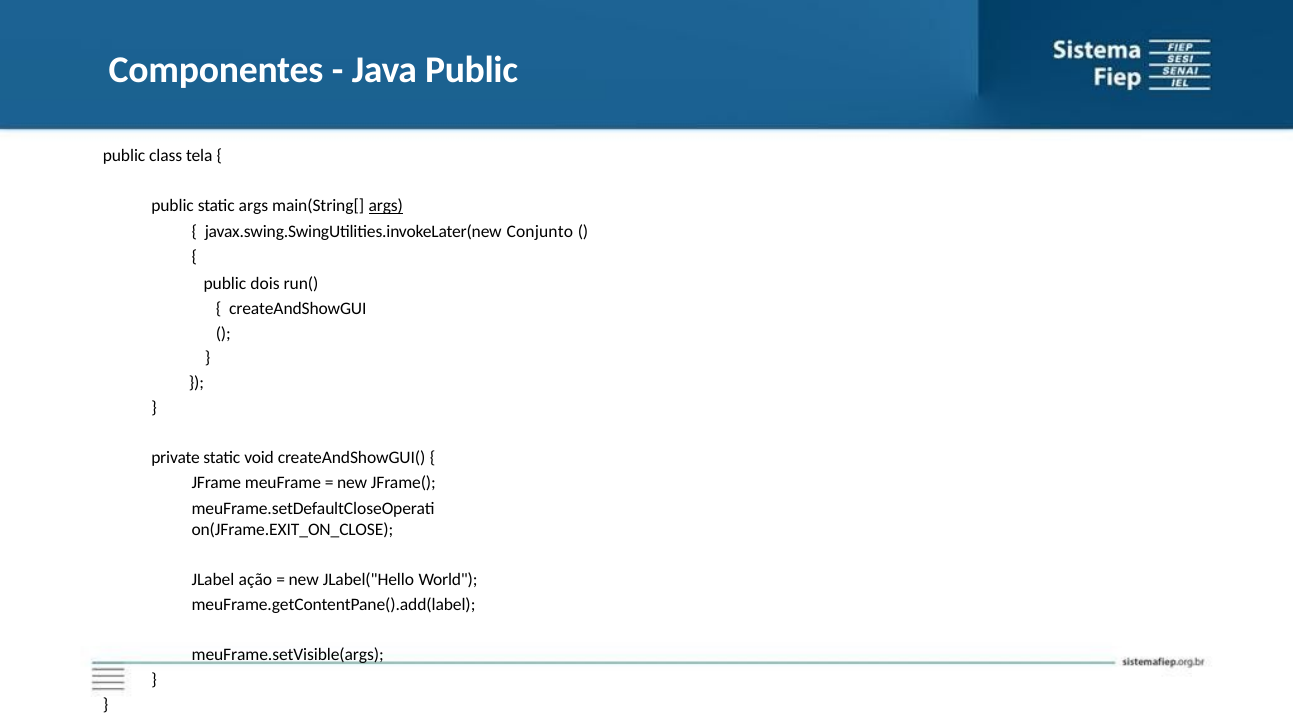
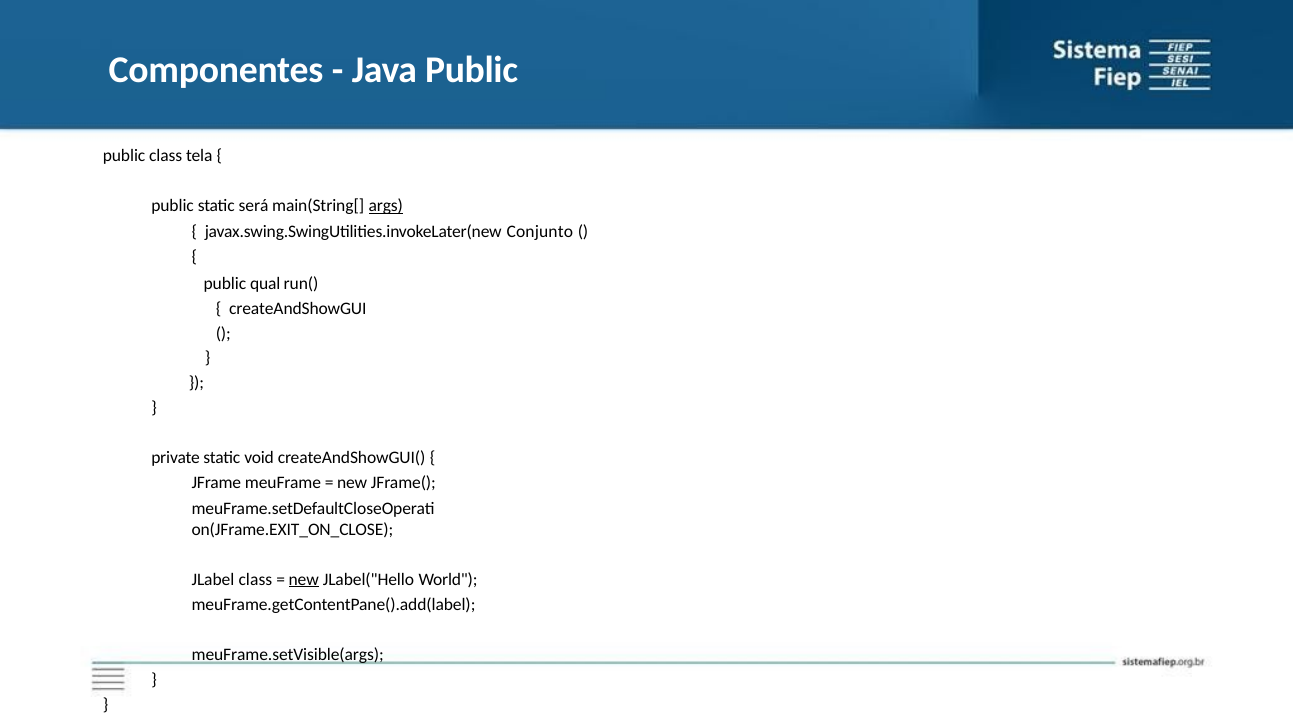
static args: args -> será (254, 206)
dois: dois -> qual (265, 283)
JLabel ação: ação -> class (255, 580)
new underline: none -> present (304, 580)
